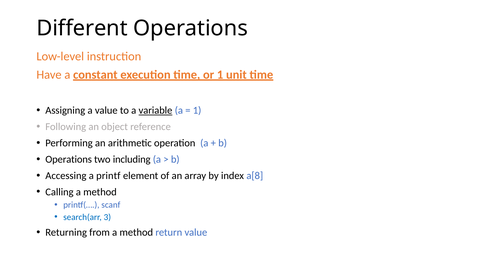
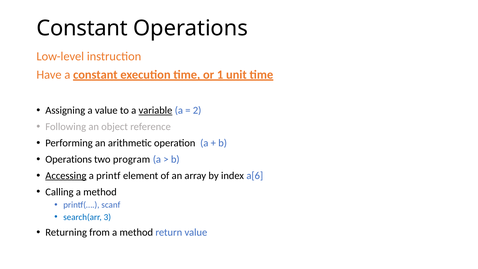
Different: Different -> Constant (82, 28)
1: 1 -> 2 (197, 110)
including: including -> program (132, 159)
Accessing underline: none -> present (66, 176)
a[8: a[8 -> a[6 (255, 176)
